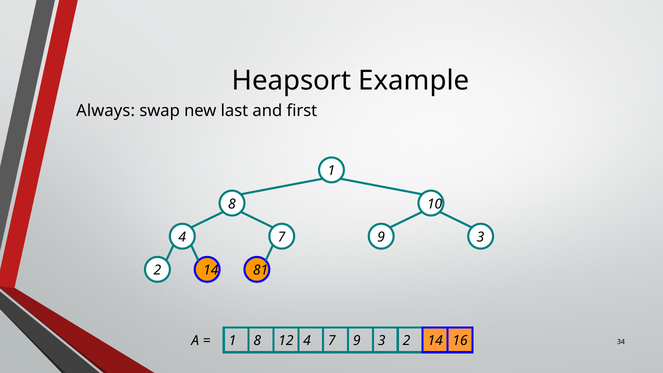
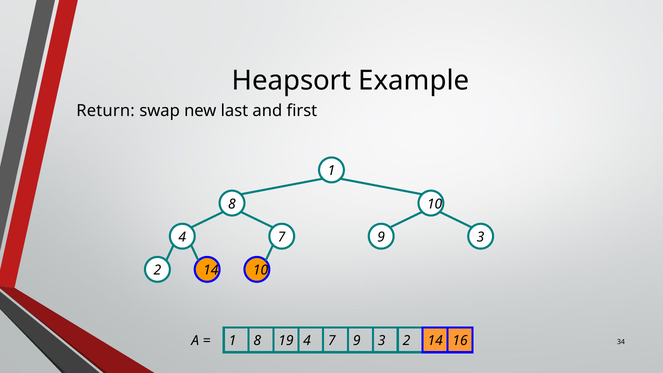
Always: Always -> Return (106, 111)
14 81: 81 -> 10 (261, 270)
12: 12 -> 19 (286, 341)
